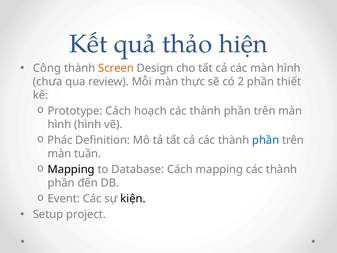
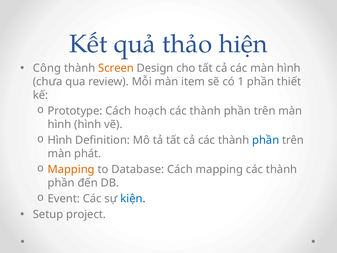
thực: thực -> item (193, 82)
2: 2 -> 1 (241, 82)
Phác: Phác -> Hình (60, 140)
tuần: tuần -> phát (88, 154)
Mapping colour: black -> orange (71, 169)
kiện colour: black -> blue (133, 198)
